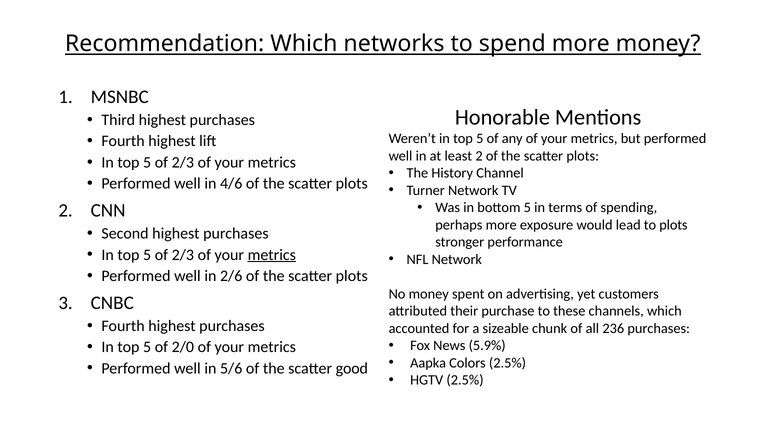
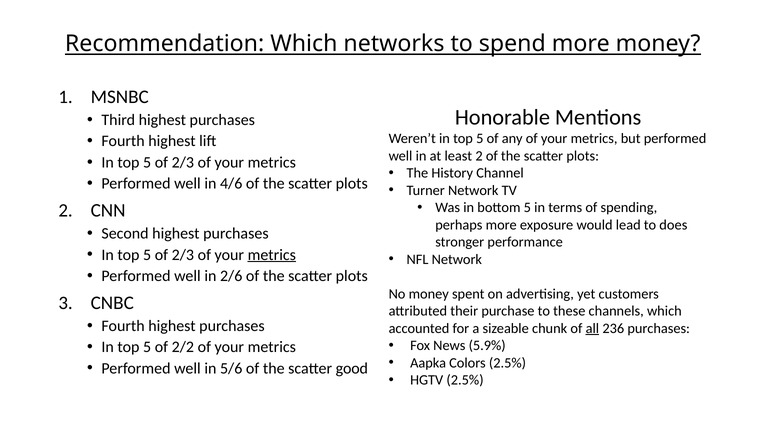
to plots: plots -> does (673, 225)
all underline: none -> present (592, 328)
2/0: 2/0 -> 2/2 (183, 347)
